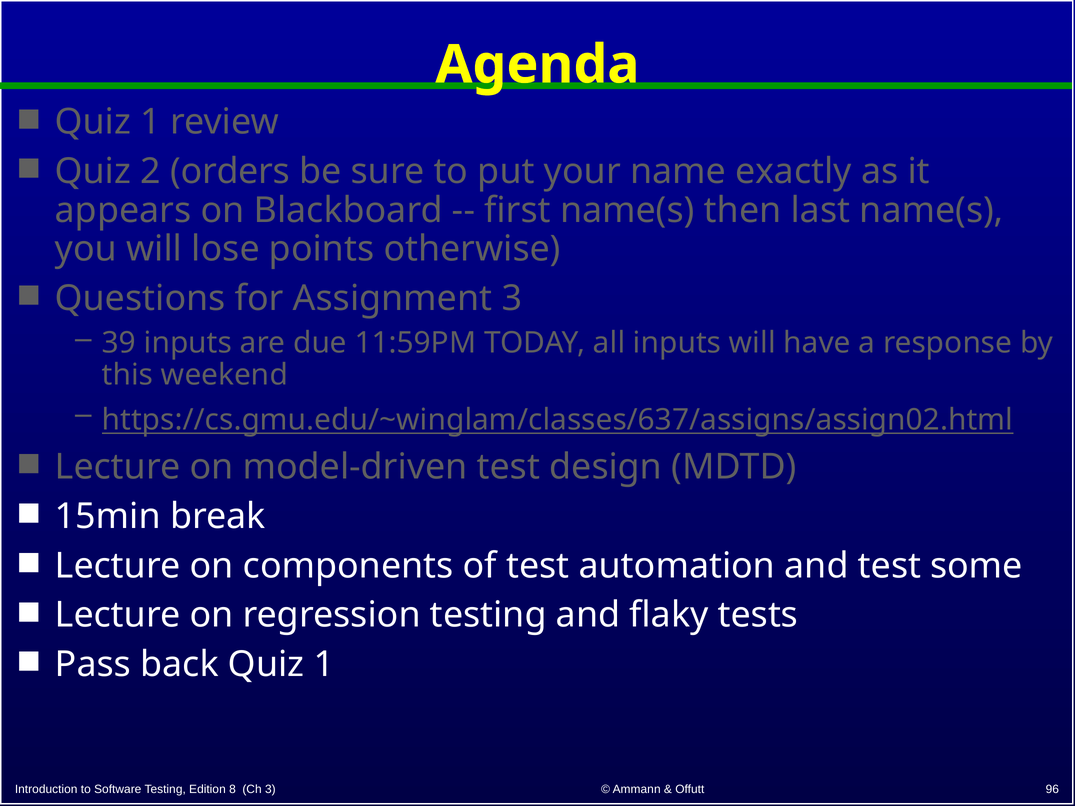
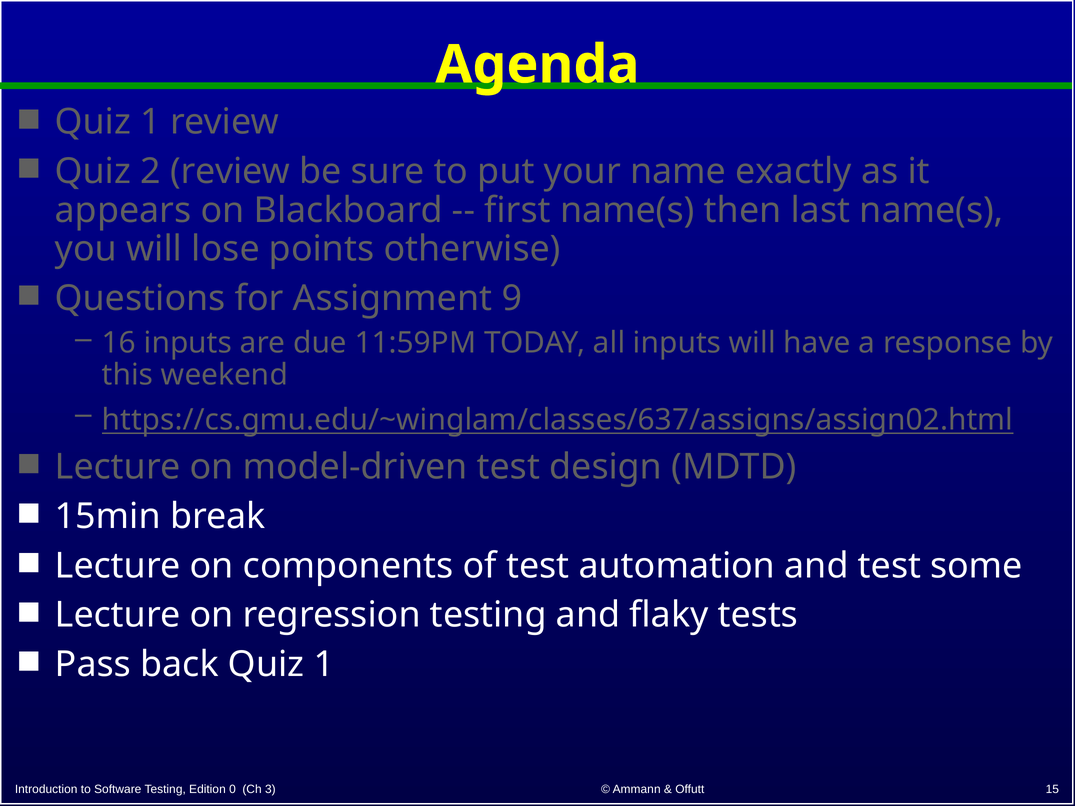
2 orders: orders -> review (230, 172)
Assignment 3: 3 -> 9 (512, 298)
39: 39 -> 16 (119, 343)
8: 8 -> 0 (232, 789)
96: 96 -> 15 (1052, 789)
